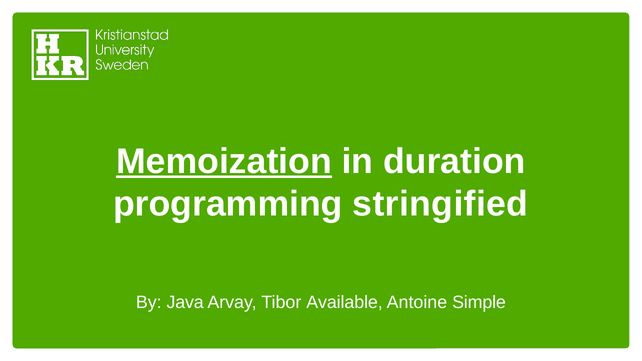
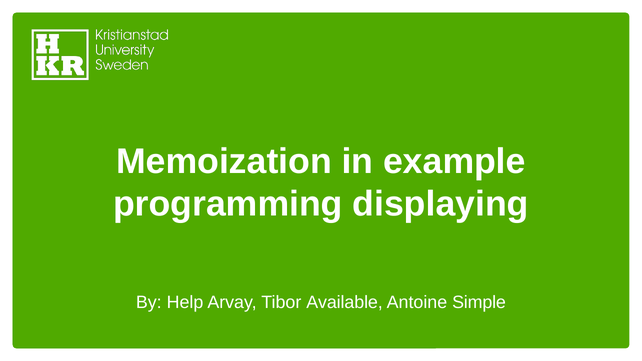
Memoization underline: present -> none (224, 161)
duration: duration -> example (454, 161)
stringified: stringified -> displaying (441, 204)
Java: Java -> Help (185, 302)
